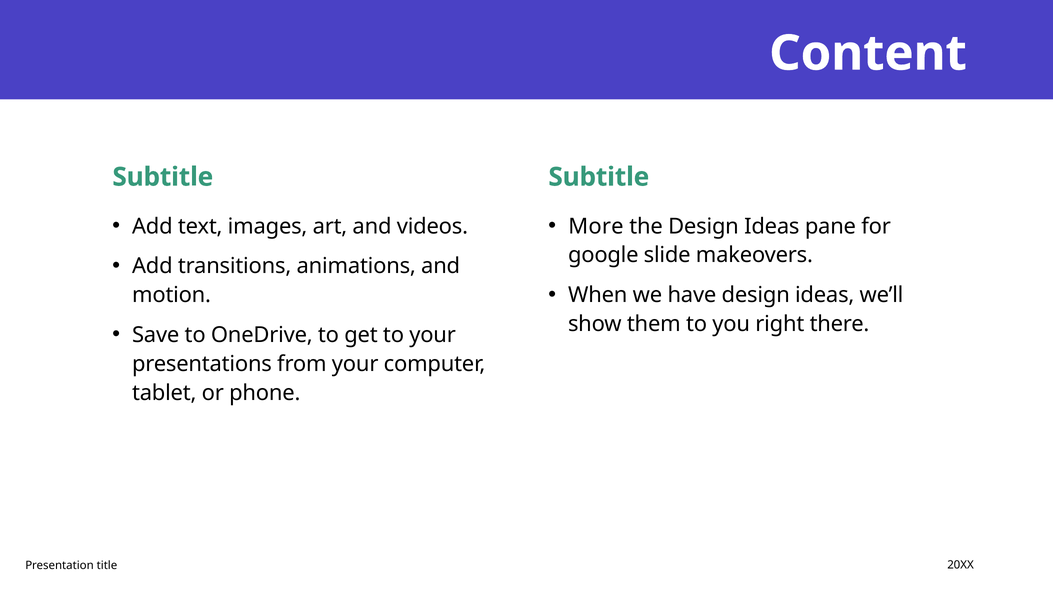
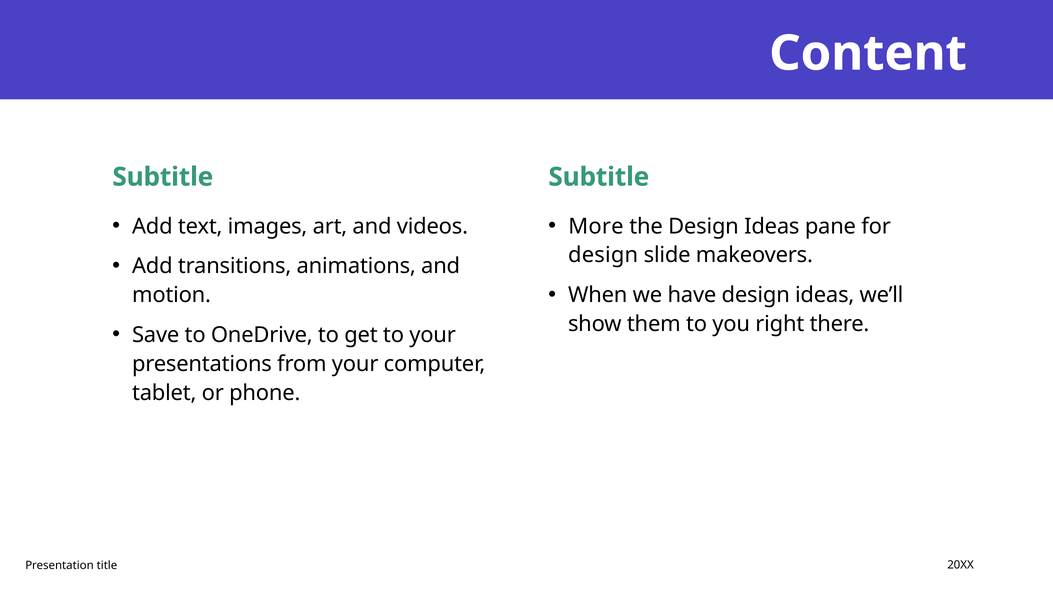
google: google -> design (603, 255)
